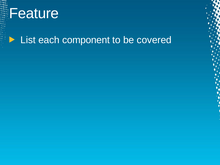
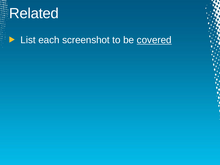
Feature: Feature -> Related (34, 13)
component: component -> screenshot (86, 40)
covered underline: none -> present (154, 40)
